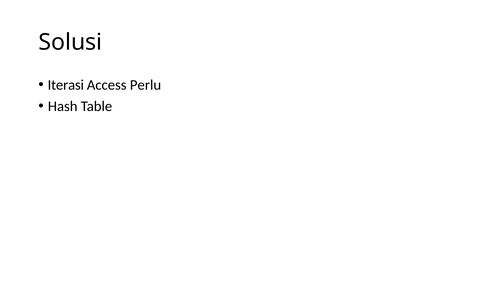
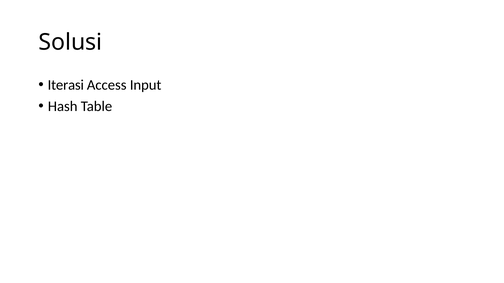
Perlu: Perlu -> Input (146, 85)
